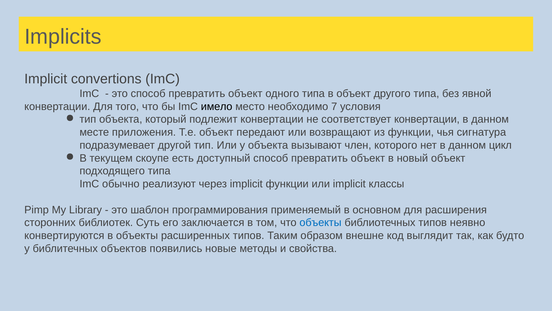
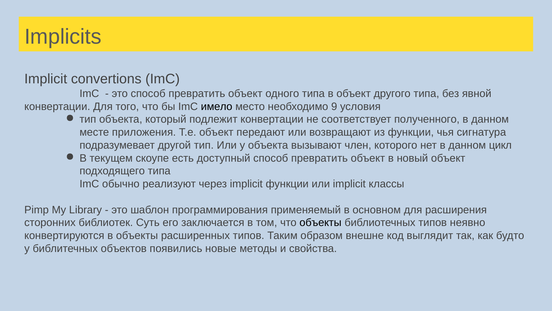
7: 7 -> 9 (334, 106)
соответствует конвертации: конвертации -> полученного (427, 119)
объекты colour: blue -> black (320, 222)
